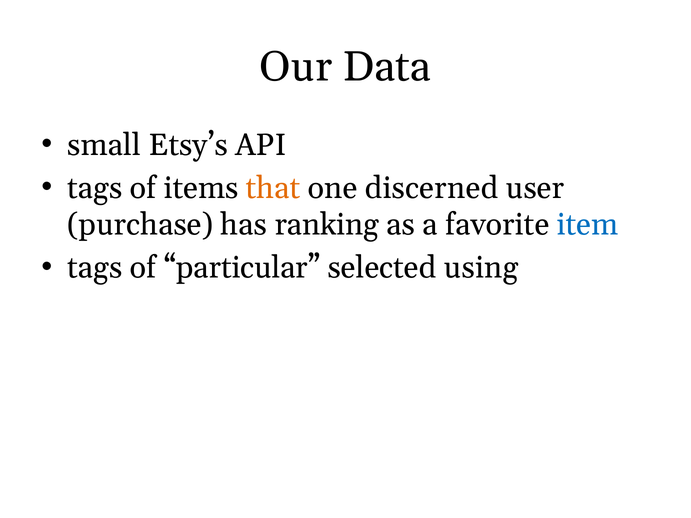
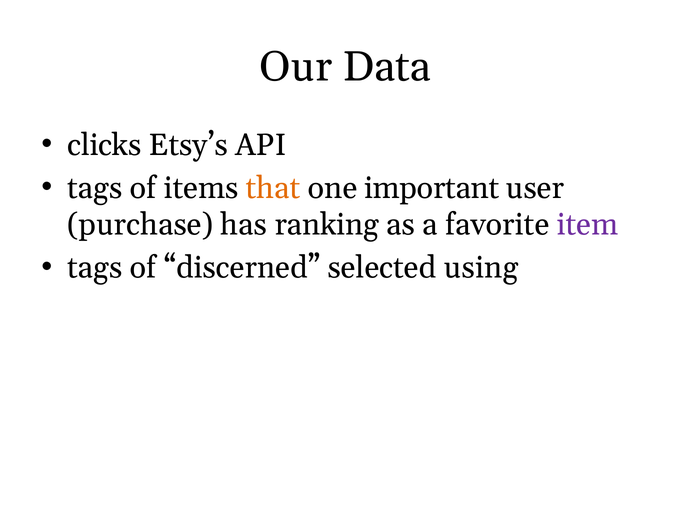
small: small -> clicks (104, 145)
discerned: discerned -> important (432, 188)
item colour: blue -> purple (588, 225)
particular: particular -> discerned (242, 268)
